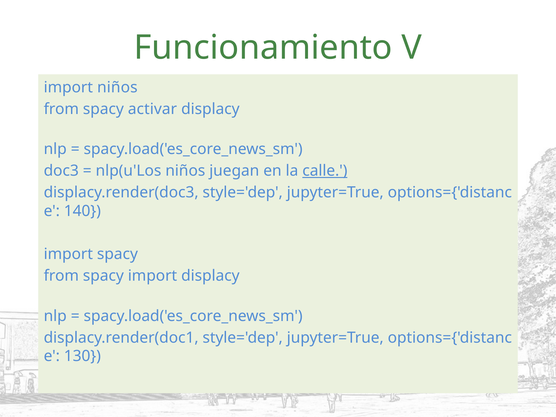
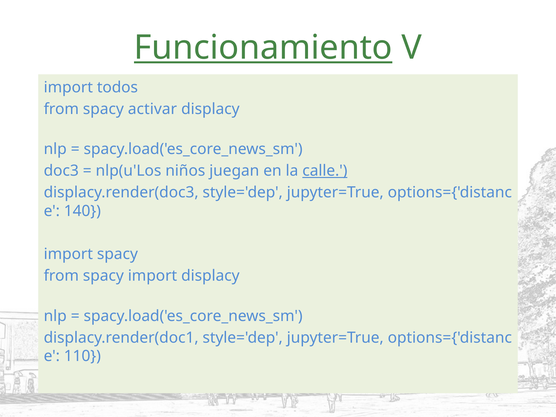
Funcionamiento underline: none -> present (263, 48)
import niños: niños -> todos (117, 87)
130: 130 -> 110 (82, 356)
